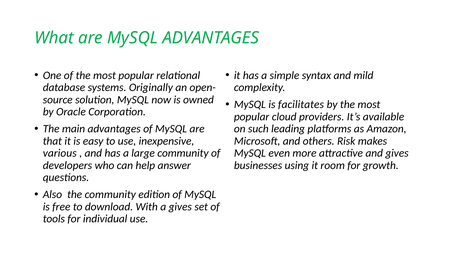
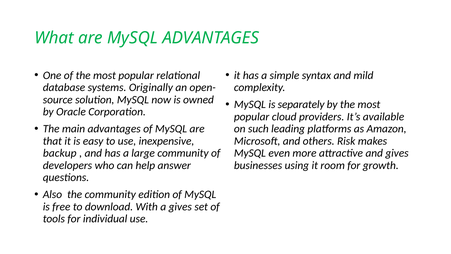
facilitates: facilitates -> separately (301, 104)
various: various -> backup (60, 153)
